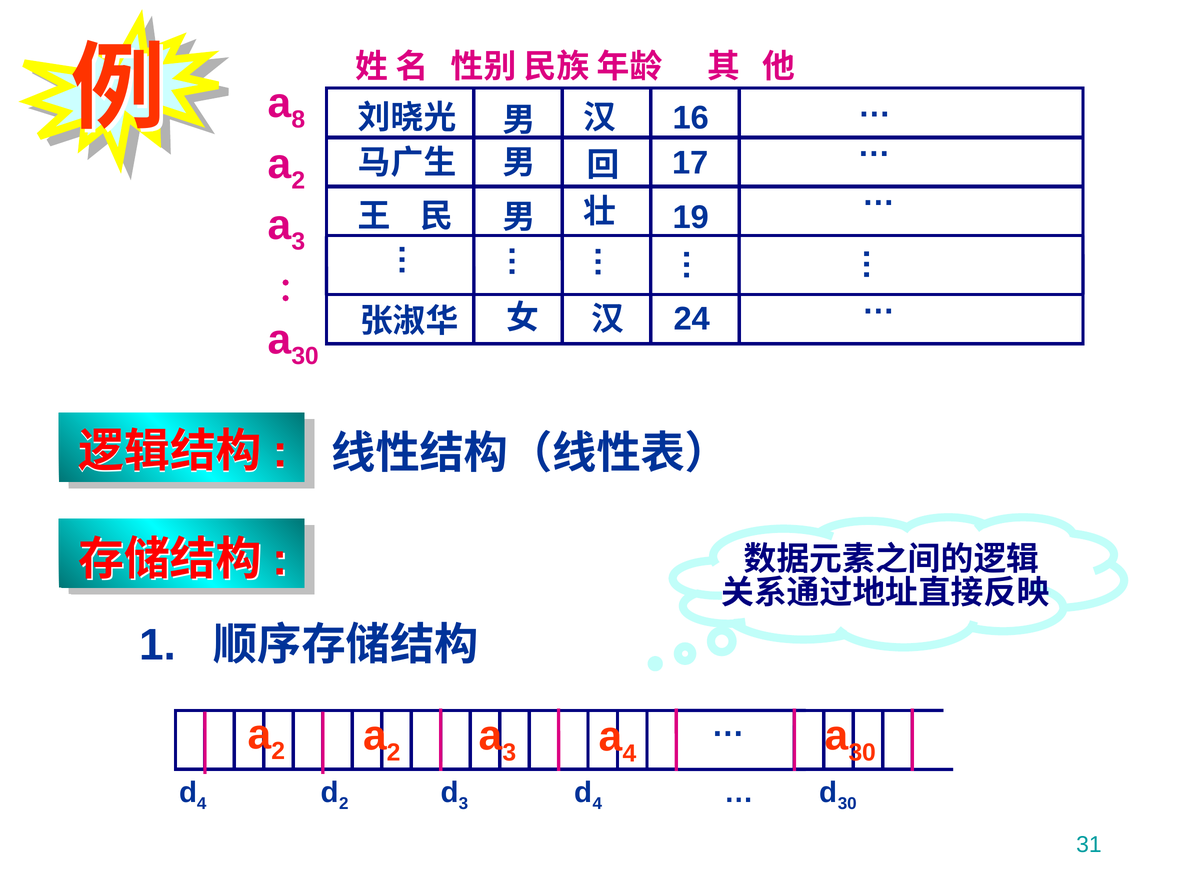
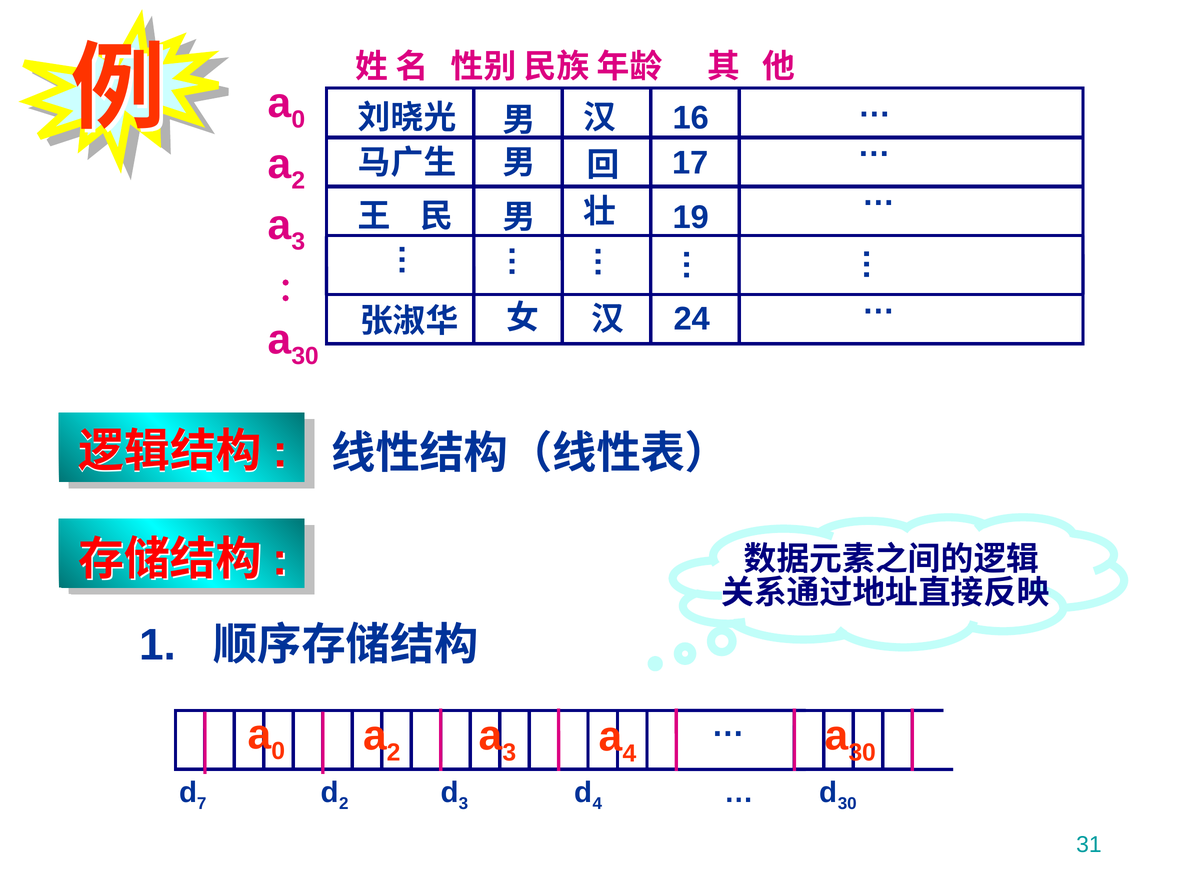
8: 8 -> 0 (298, 119)
2: 2 -> 0 (278, 750)
4: 4 -> 7 (202, 803)
